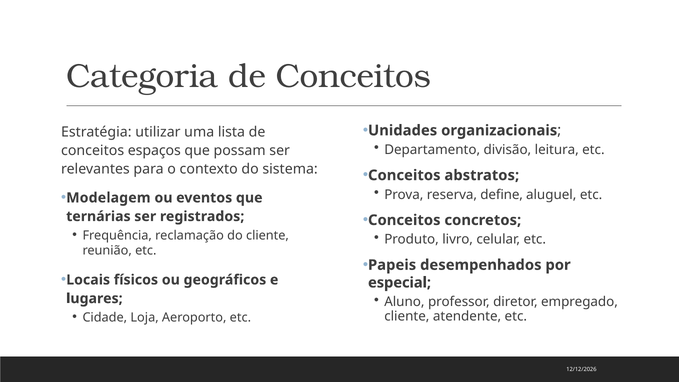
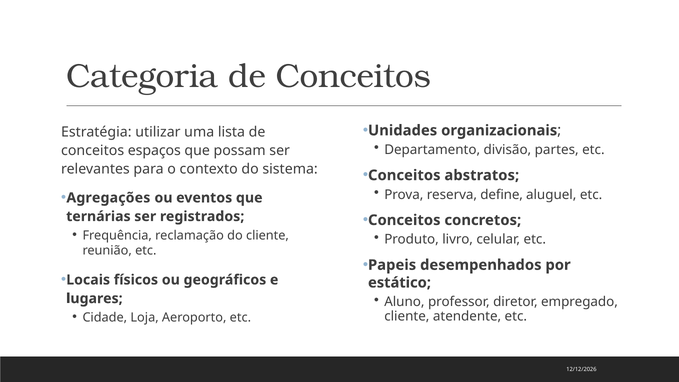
leitura: leitura -> partes (557, 150)
Modelagem: Modelagem -> Agregações (108, 198)
especial: especial -> estático (399, 283)
